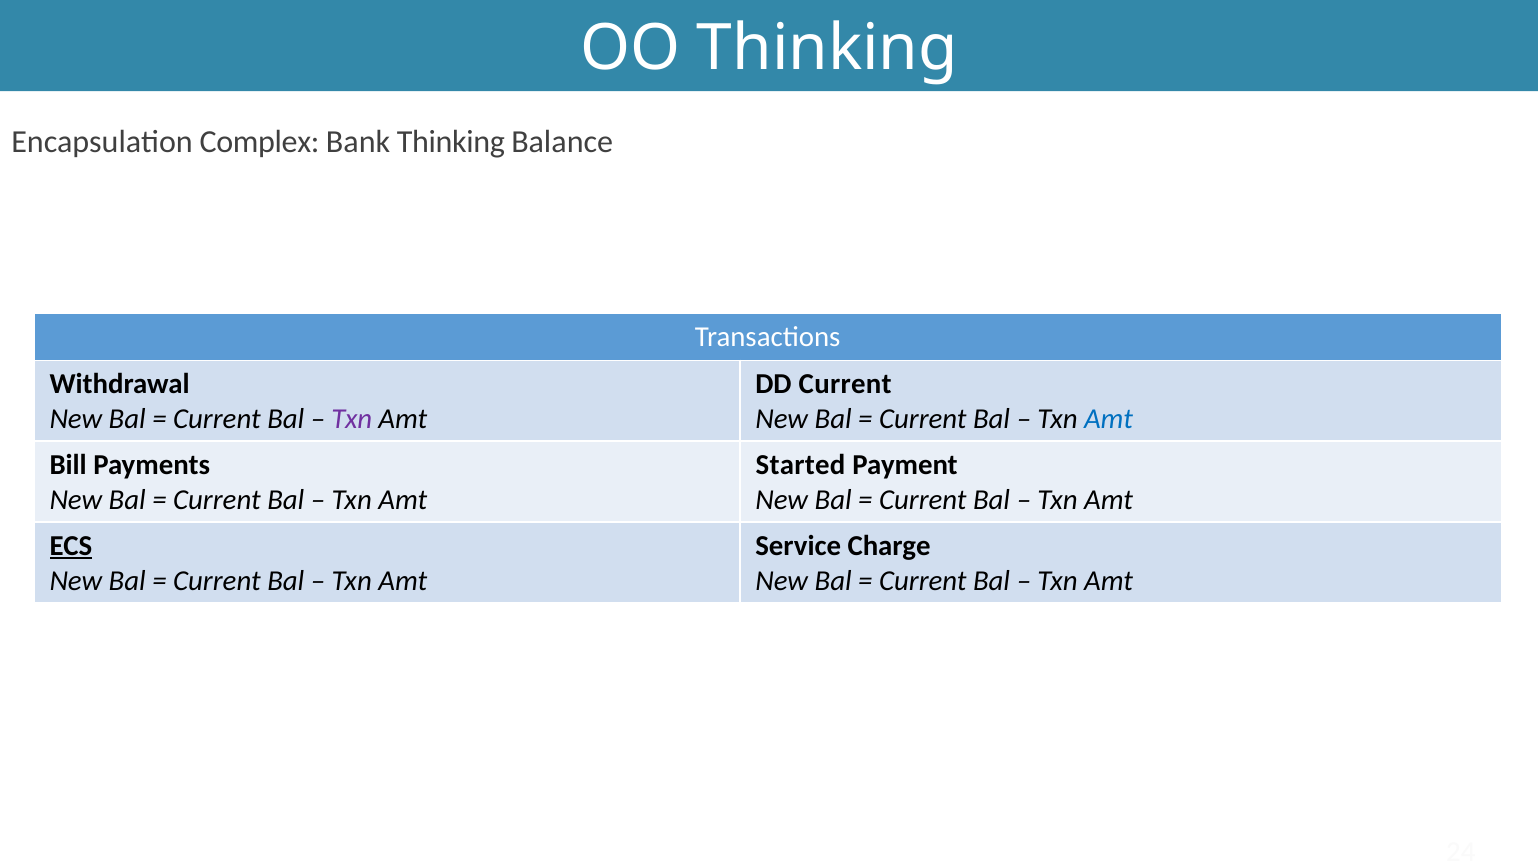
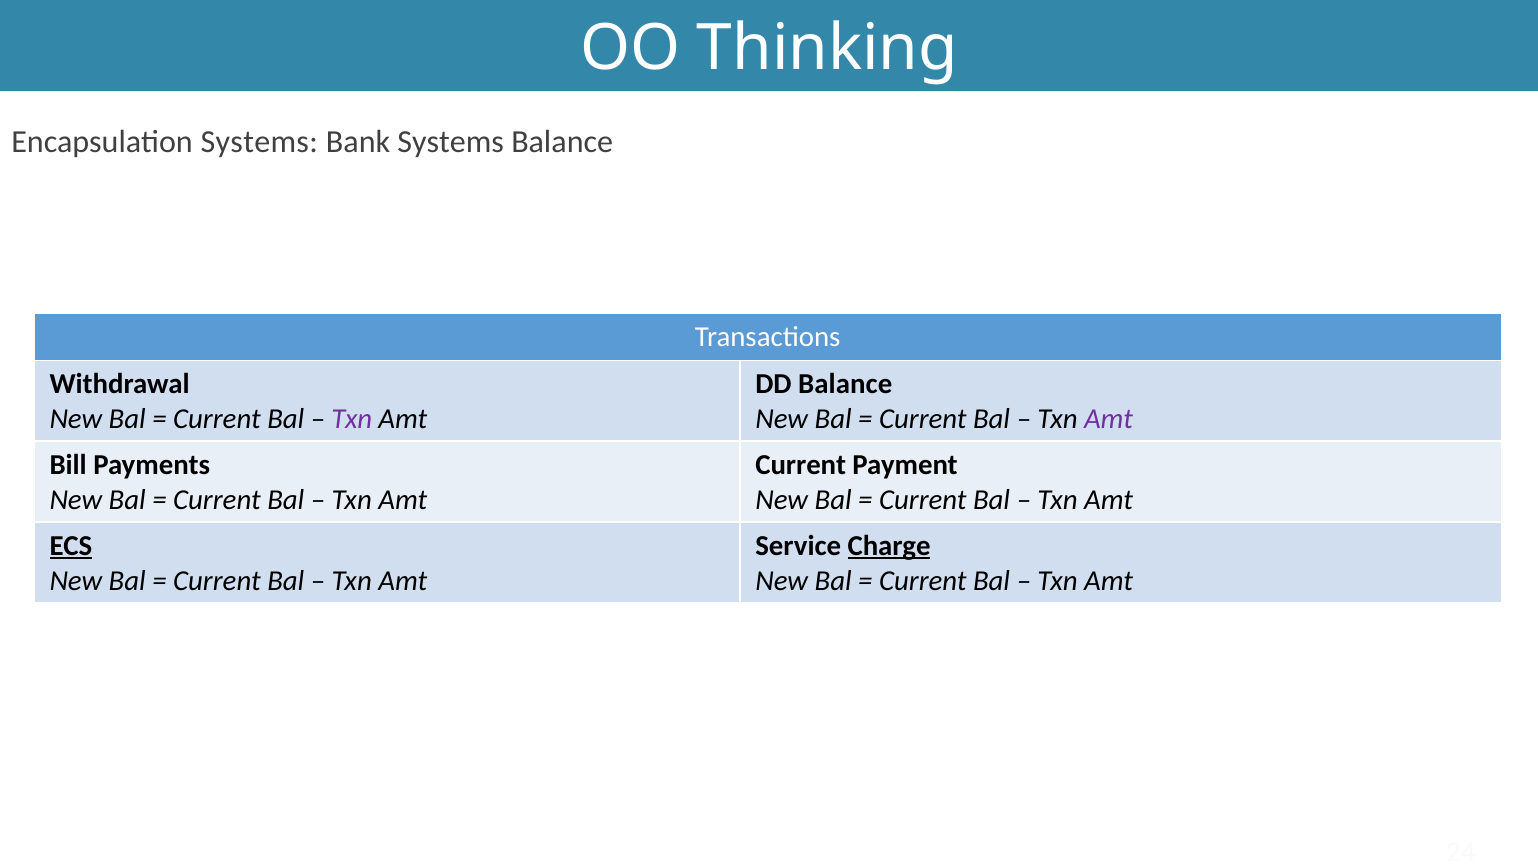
Encapsulation Complex: Complex -> Systems (259, 142)
Bank Thinking: Thinking -> Systems (451, 142)
DD Current: Current -> Balance (845, 384)
Amt colour: blue -> purple (1109, 419)
Started: Started -> Current (801, 465)
Charge underline: none -> present (889, 546)
